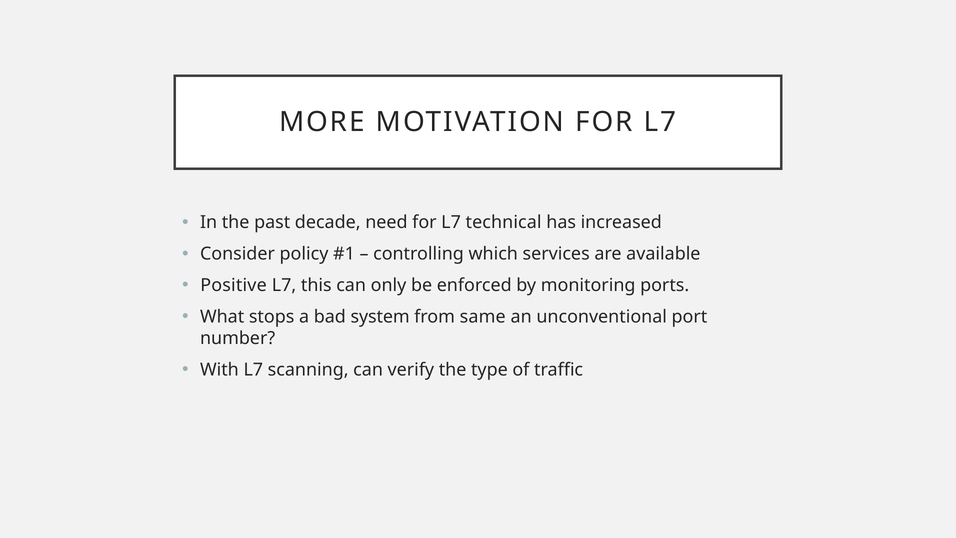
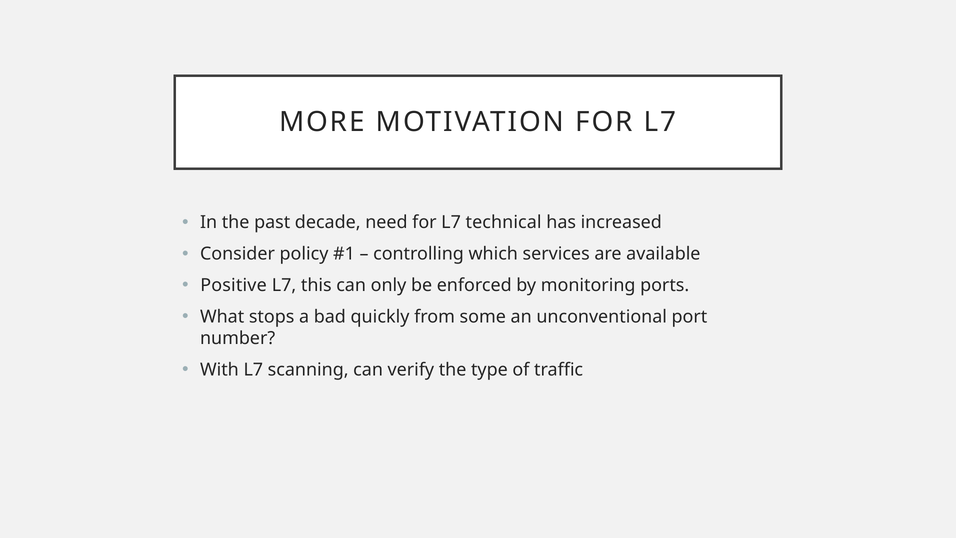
system: system -> quickly (380, 317)
same: same -> some (483, 317)
